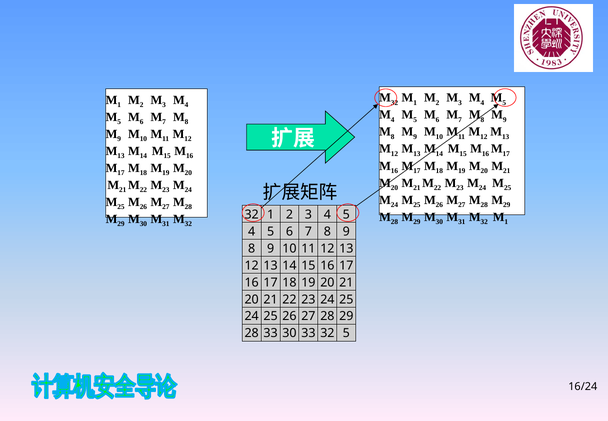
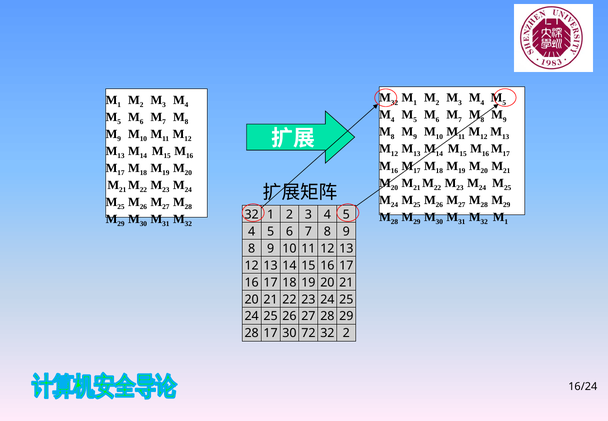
28 33: 33 -> 17 (271, 333)
30 33: 33 -> 72 (308, 333)
32 5: 5 -> 2 (346, 333)
